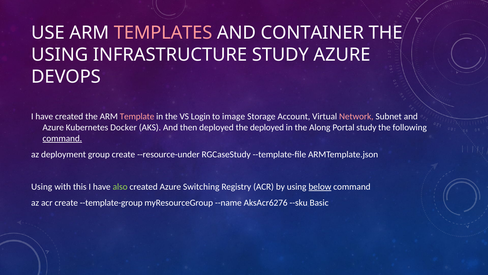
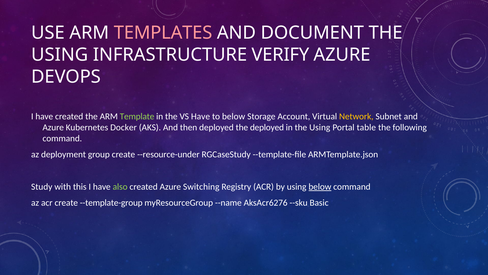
CONTAINER: CONTAINER -> DOCUMENT (312, 33)
INFRASTRUCTURE STUDY: STUDY -> VERIFY (280, 55)
Template colour: pink -> light green (137, 116)
VS Login: Login -> Have (201, 116)
to image: image -> below (234, 116)
Network colour: pink -> yellow (356, 116)
in the Along: Along -> Using (320, 127)
Portal study: study -> table (366, 127)
command underline: present -> none (62, 138)
Using: Using -> Study (42, 186)
